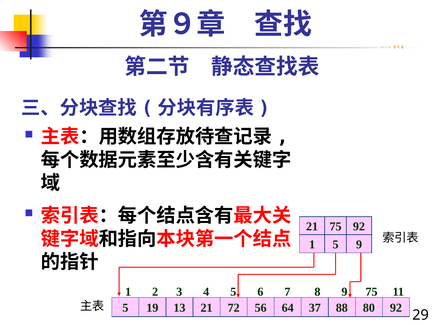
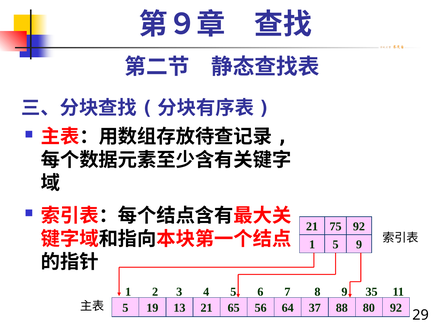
9 75: 75 -> 35 (372, 292)
72: 72 -> 65 (234, 308)
